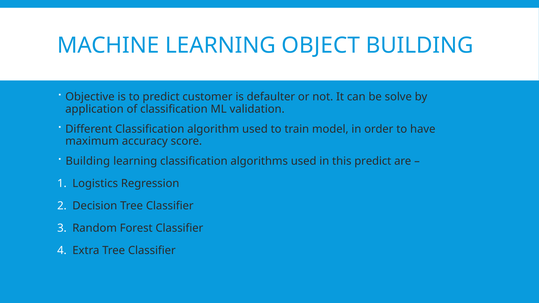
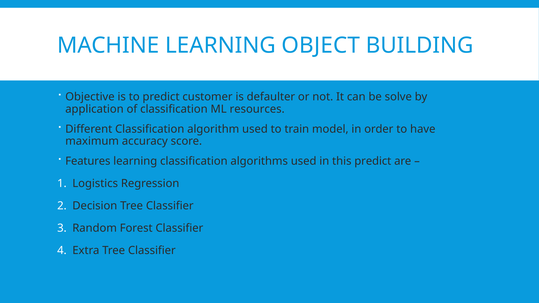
validation: validation -> resources (257, 109)
Building: Building -> Features (88, 161)
